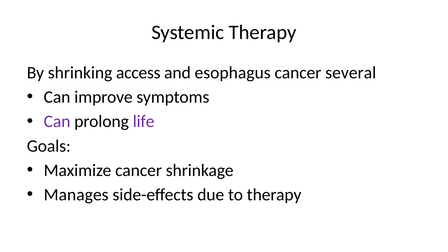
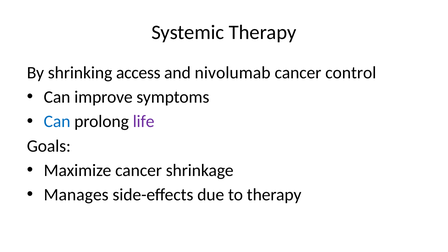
esophagus: esophagus -> nivolumab (233, 73)
several: several -> control (351, 73)
Can colour: purple -> blue (57, 122)
